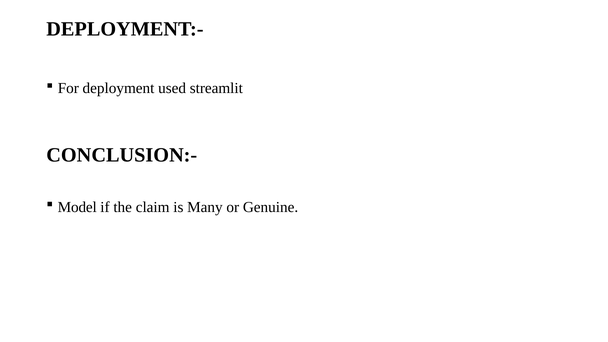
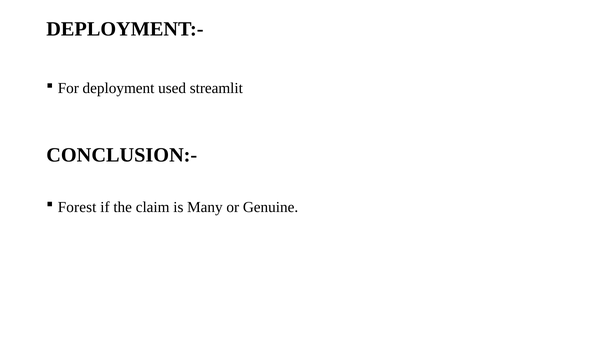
Model: Model -> Forest (77, 207)
